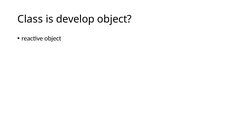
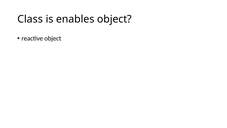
develop: develop -> enables (75, 19)
